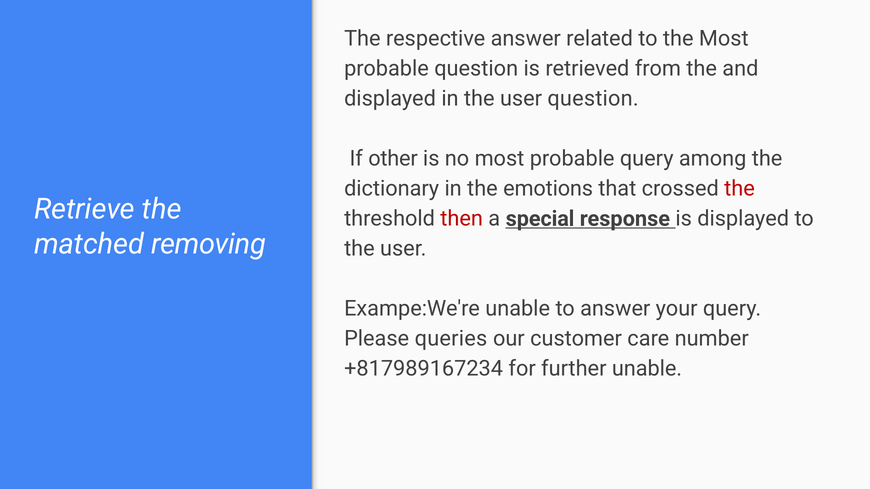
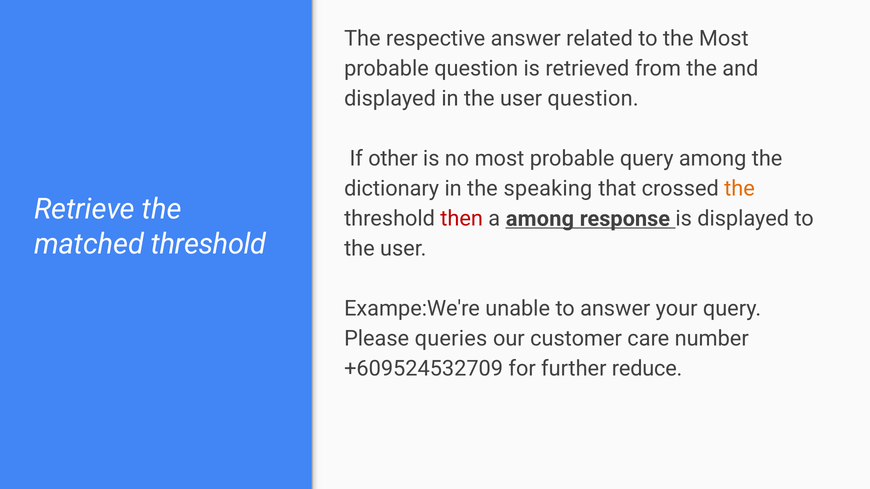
emotions: emotions -> speaking (548, 189)
the colour: red -> orange (740, 189)
a special: special -> among (540, 219)
matched removing: removing -> threshold (208, 244)
+817989167234: +817989167234 -> +609524532709 (424, 369)
further unable: unable -> reduce (647, 369)
